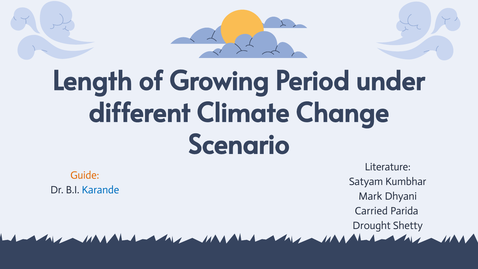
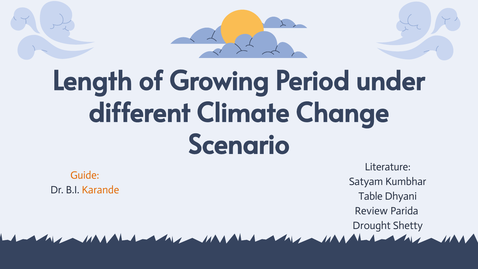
Karande colour: blue -> orange (100, 190)
Mark: Mark -> Table (371, 196)
Carried: Carried -> Review (371, 211)
